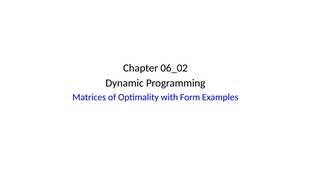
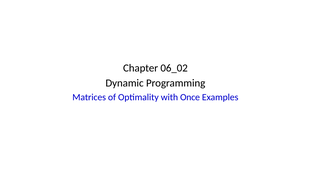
Form: Form -> Once (190, 97)
